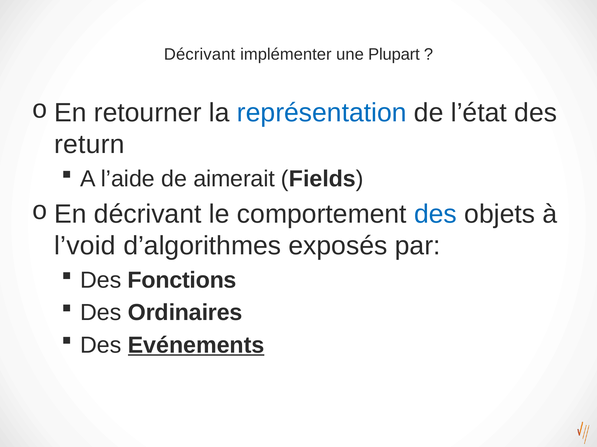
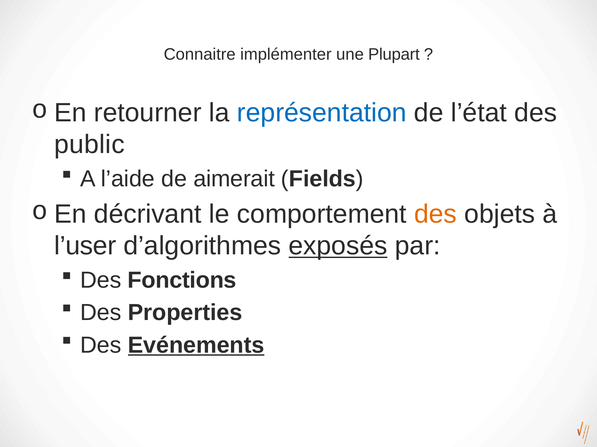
Décrivant: Décrivant -> Connaitre (200, 55)
return: return -> public (89, 145)
des colour: blue -> orange (436, 214)
l’void: l’void -> l’user (85, 246)
exposés underline: none -> present (338, 246)
Ordinaires: Ordinaires -> Properties (185, 313)
